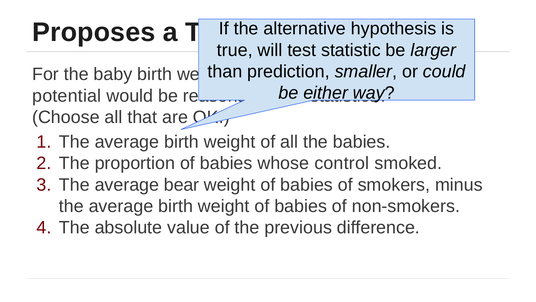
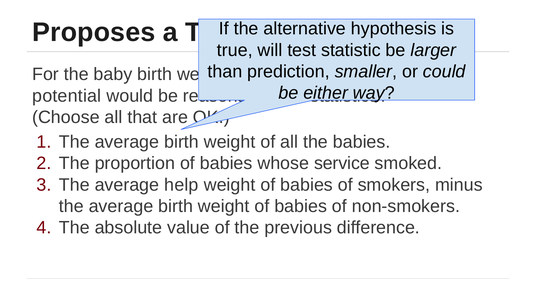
control: control -> service (342, 163)
bear: bear -> help (181, 184)
